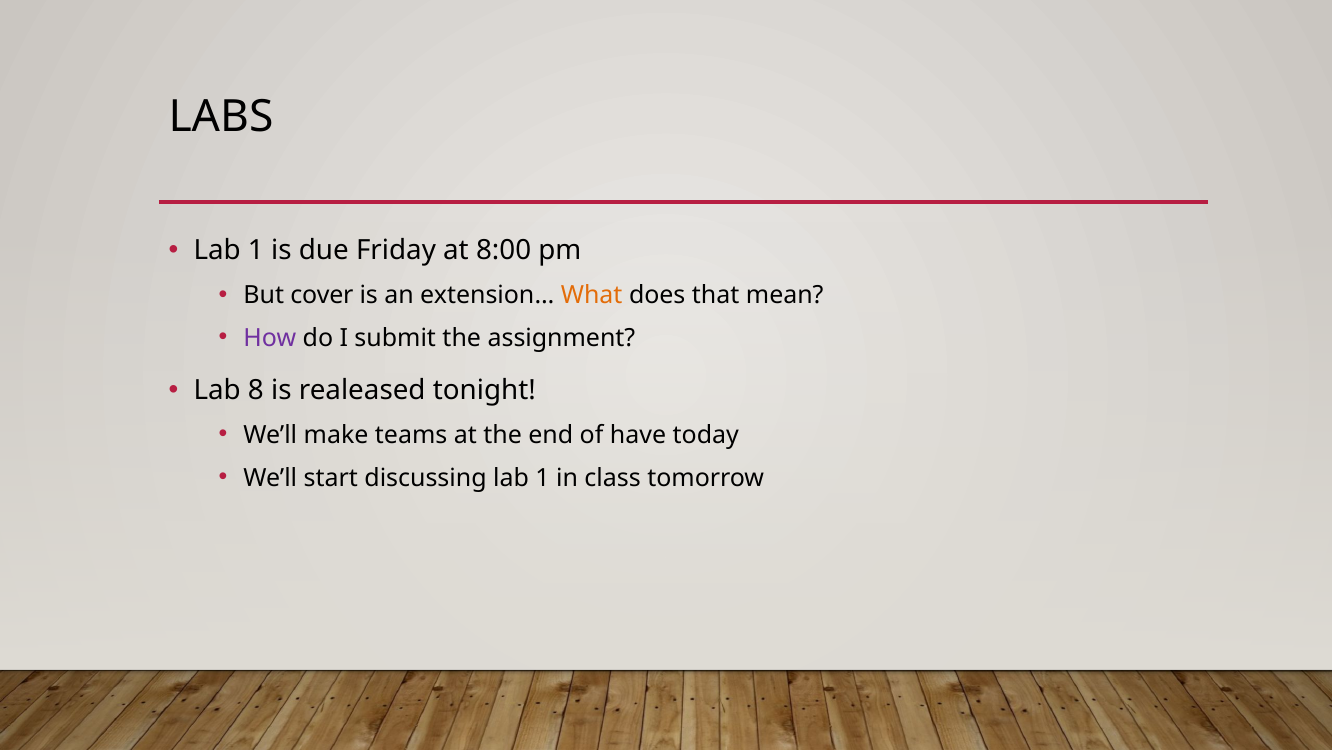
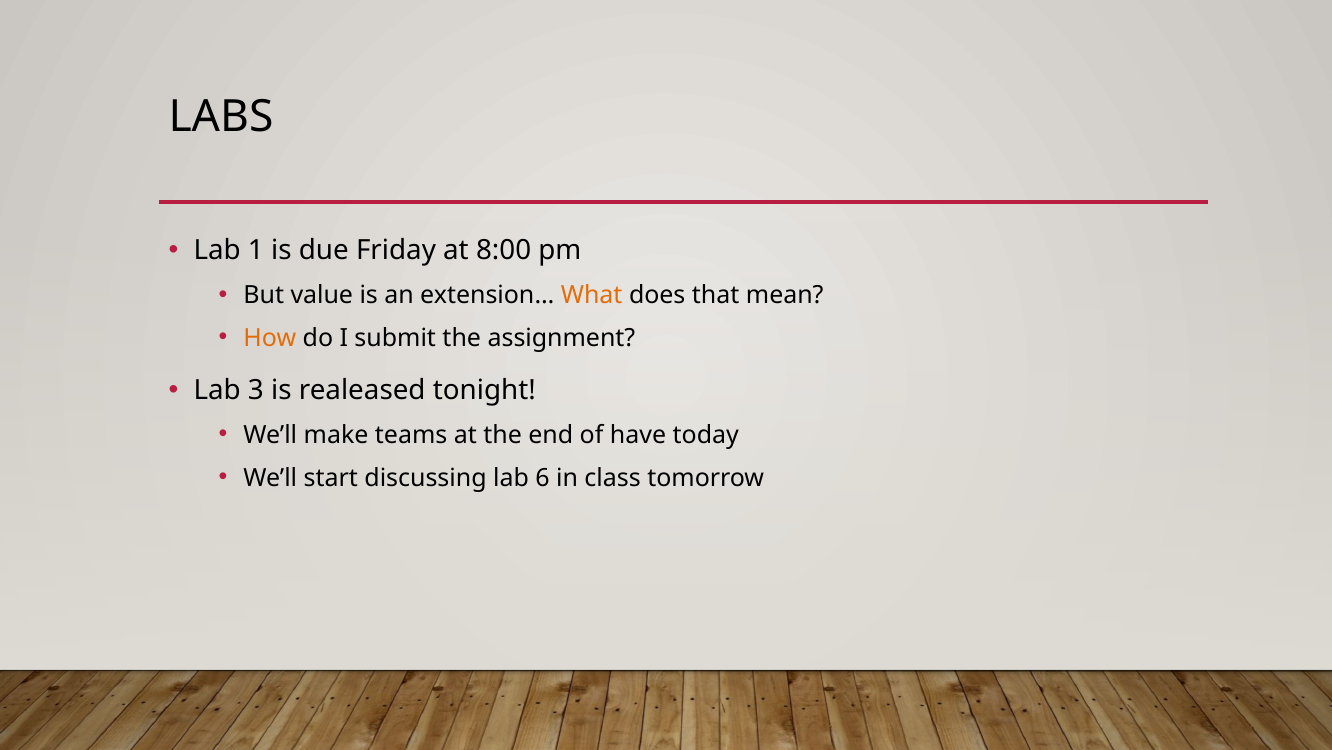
cover: cover -> value (322, 295)
How colour: purple -> orange (270, 338)
8: 8 -> 3 (256, 390)
discussing lab 1: 1 -> 6 (543, 477)
